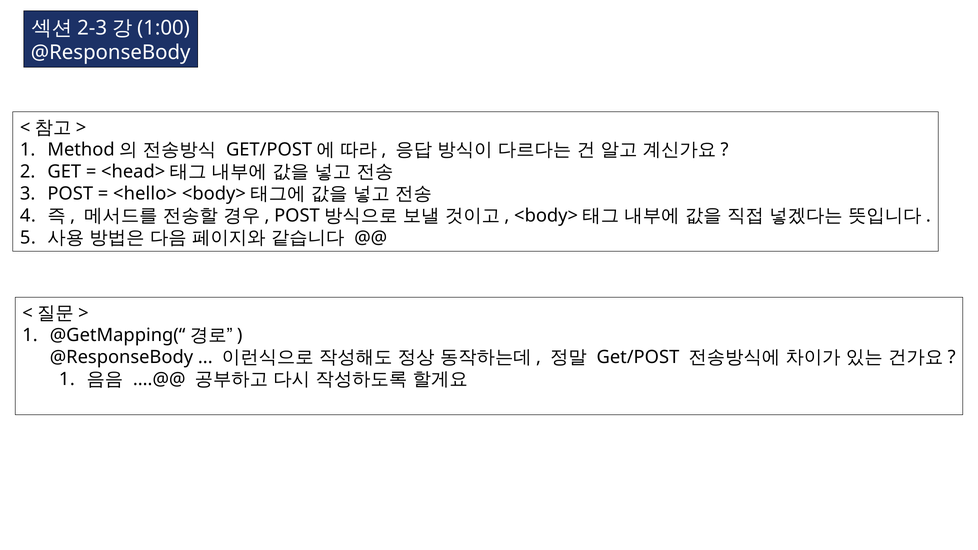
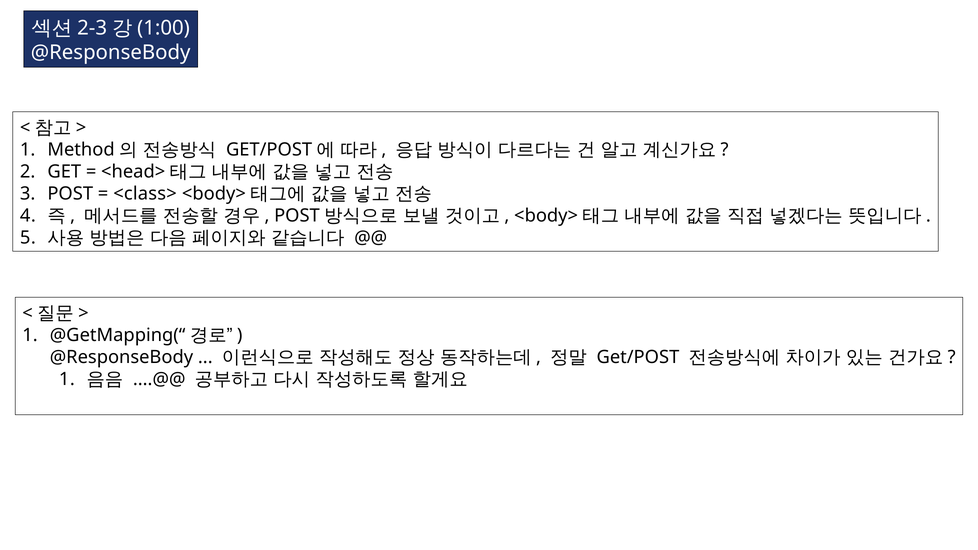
<hello>: <hello> -> <class> (145, 194)
